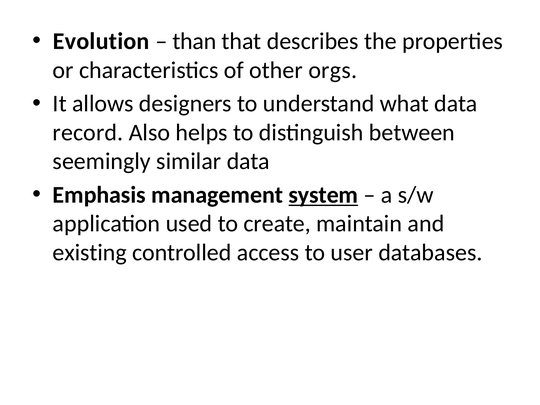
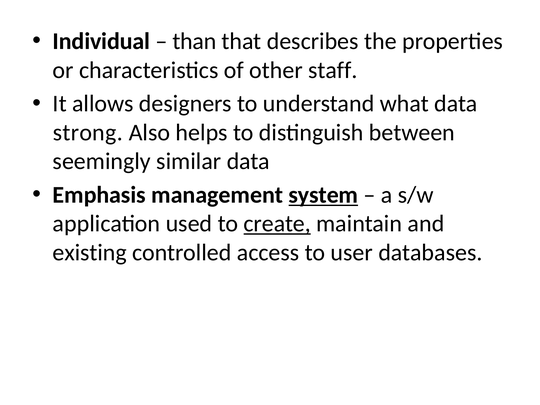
Evolution: Evolution -> Individual (101, 41)
orgs: orgs -> staff (333, 70)
record: record -> strong (88, 133)
create underline: none -> present (277, 224)
